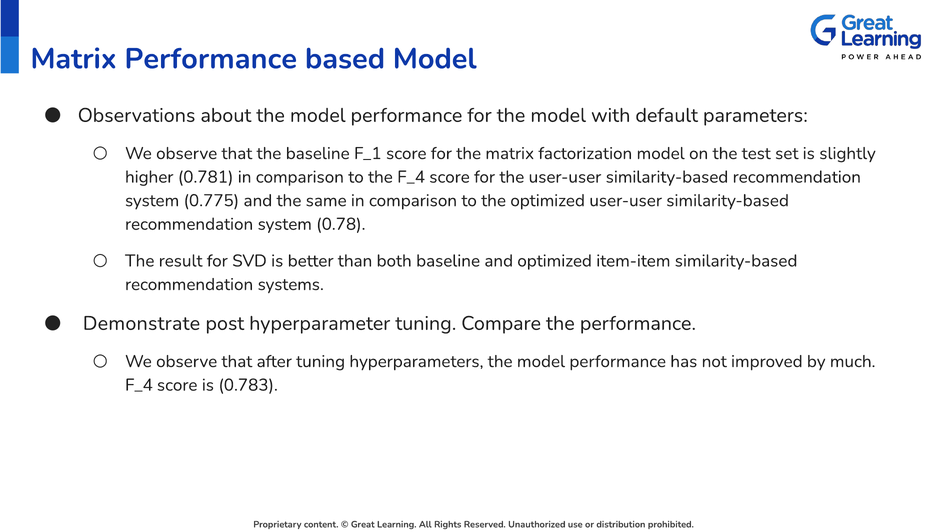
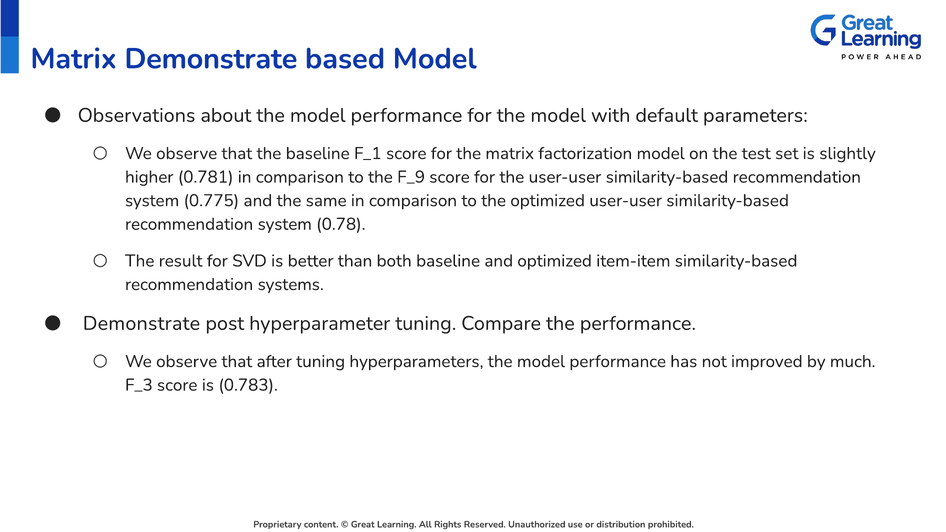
Matrix Performance: Performance -> Demonstrate (211, 59)
the F_4: F_4 -> F_9 (411, 177)
F_4: F_4 -> F_3 (139, 385)
